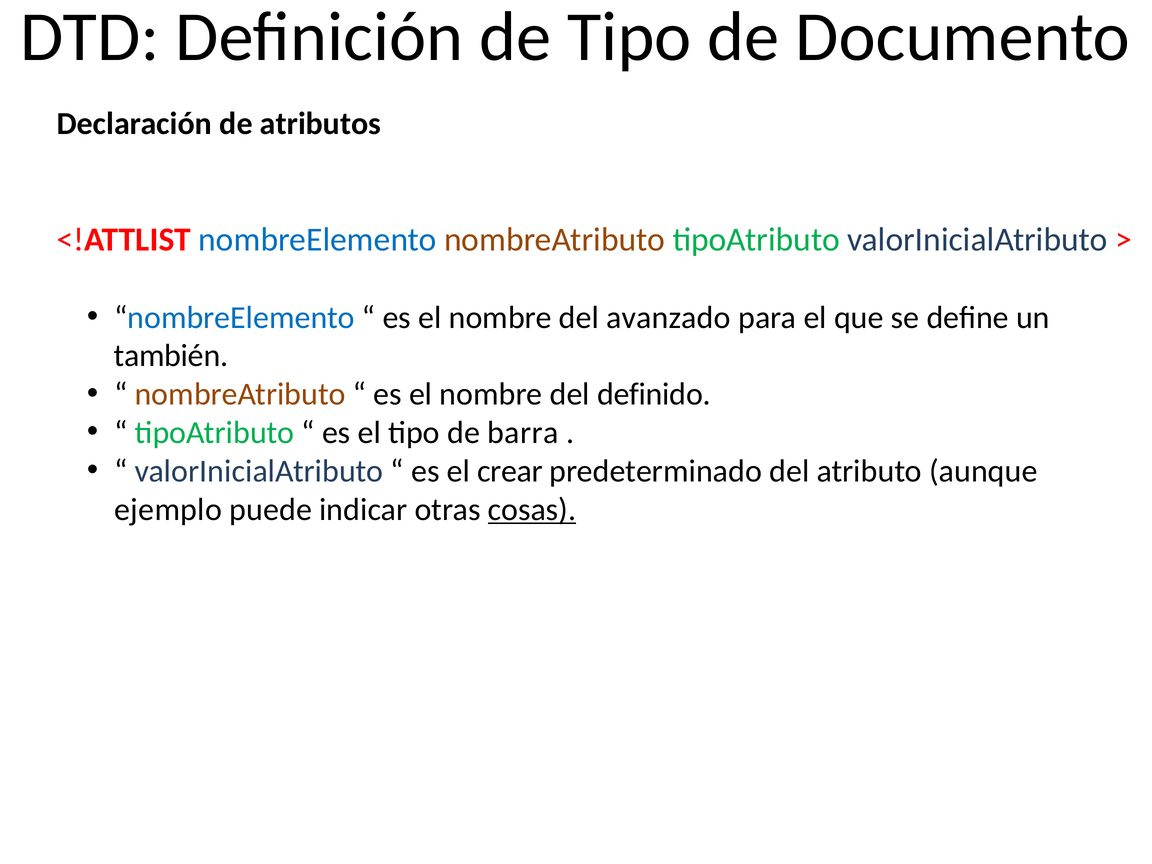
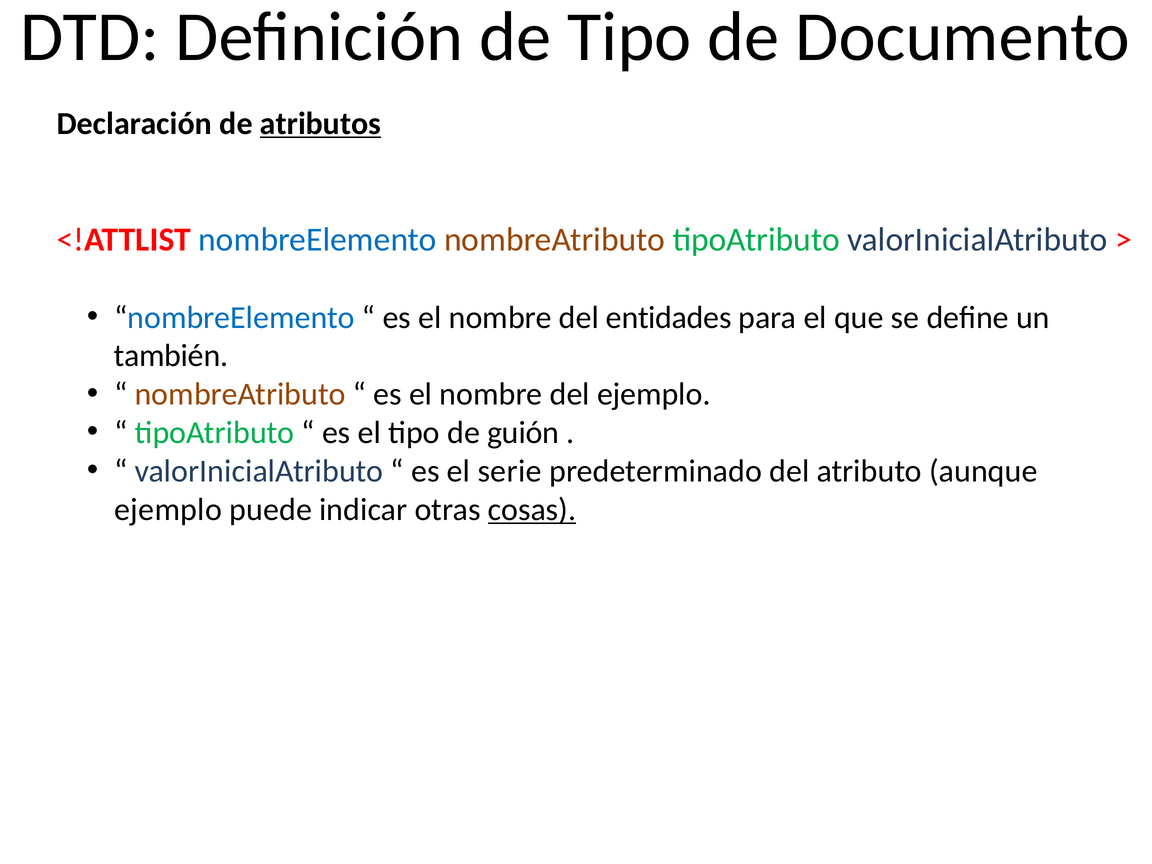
atributos underline: none -> present (321, 123)
avanzado: avanzado -> entidades (669, 317)
del definido: definido -> ejemplo (654, 394)
barra: barra -> guión (523, 433)
crear: crear -> serie (510, 471)
